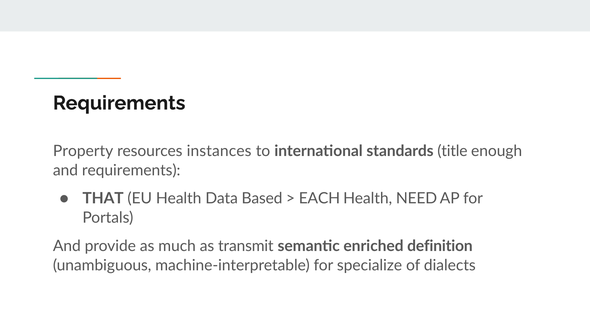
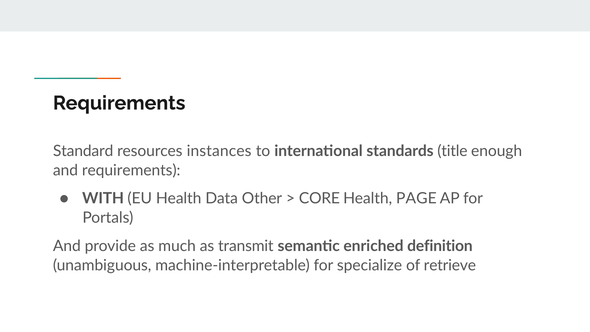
Property: Property -> Standard (83, 151)
THAT: THAT -> WITH (103, 198)
Based: Based -> Other (262, 198)
EACH: EACH -> CORE (319, 198)
NEED: NEED -> PAGE (416, 198)
dialects: dialects -> retrieve (450, 265)
